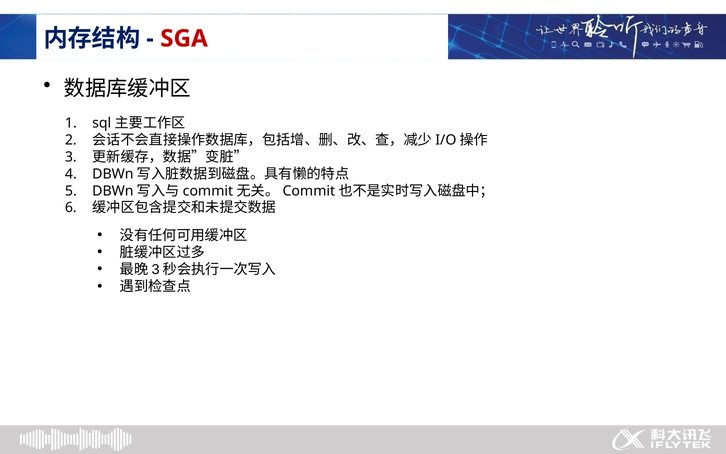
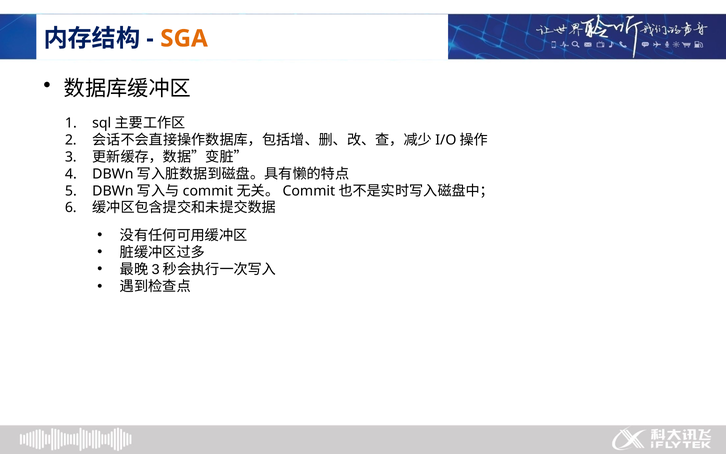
SGA colour: red -> orange (184, 38)
